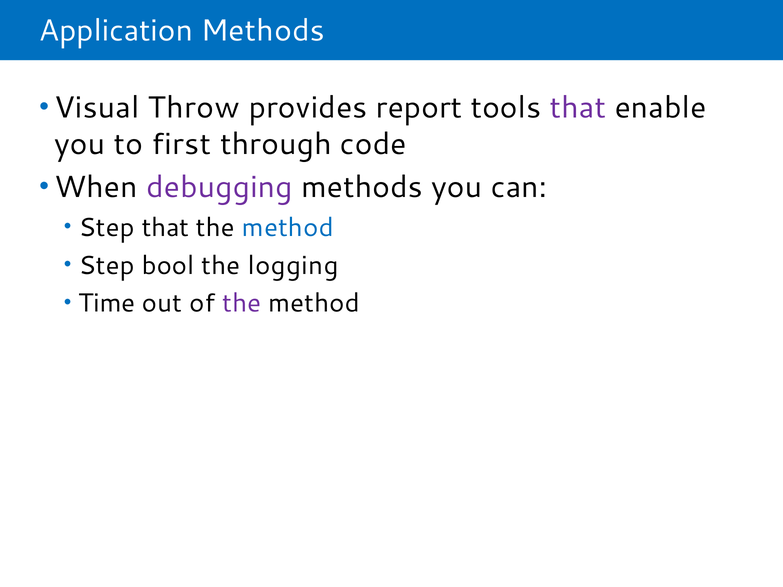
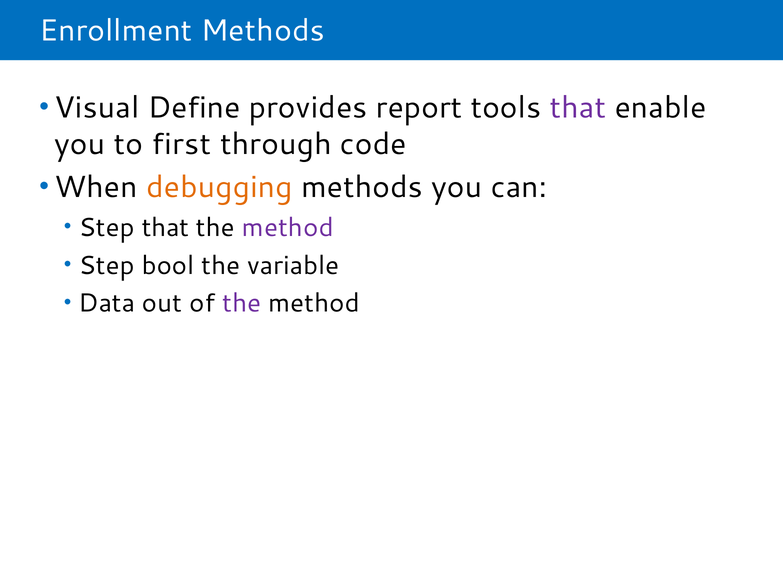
Application: Application -> Enrollment (116, 31)
Throw: Throw -> Define (194, 108)
debugging colour: purple -> orange (219, 188)
method colour: blue -> purple (288, 228)
logging: logging -> variable (293, 266)
Time: Time -> Data (107, 303)
